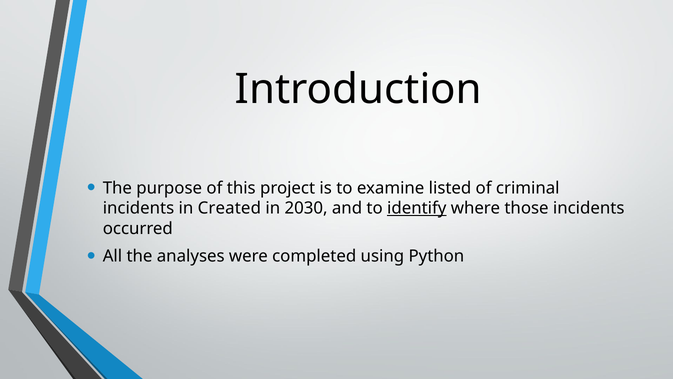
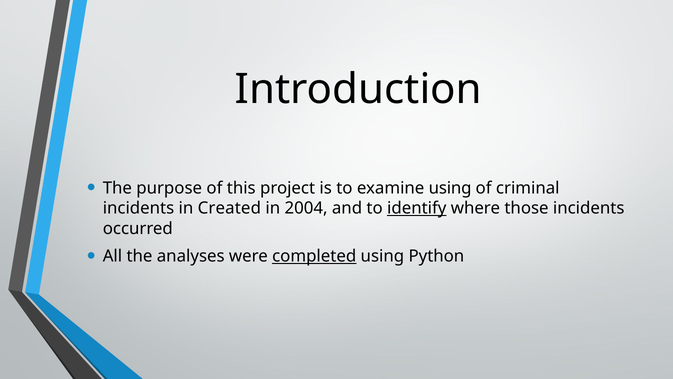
examine listed: listed -> using (450, 188)
2030: 2030 -> 2004 (306, 208)
completed underline: none -> present (314, 256)
